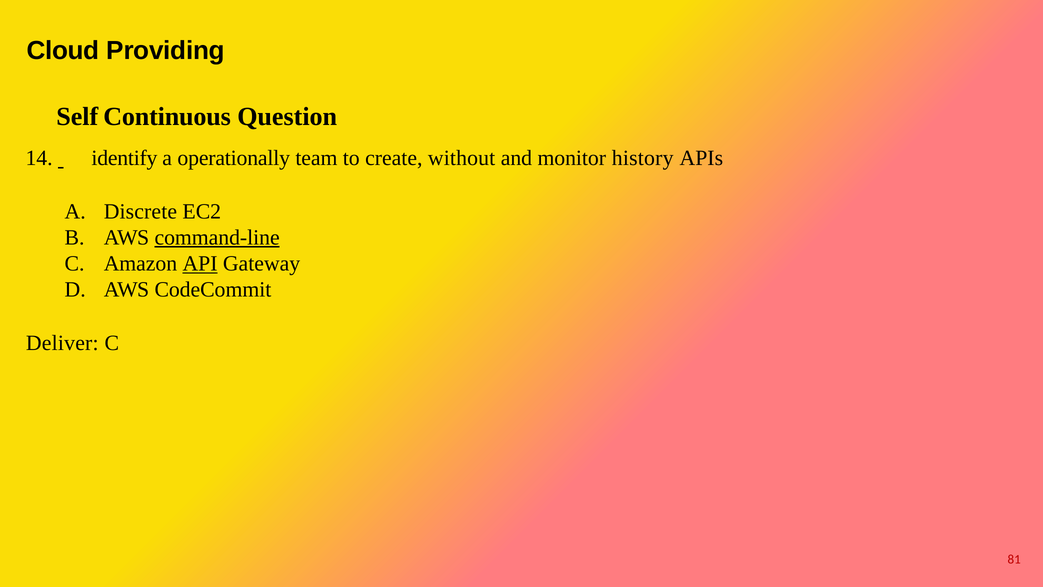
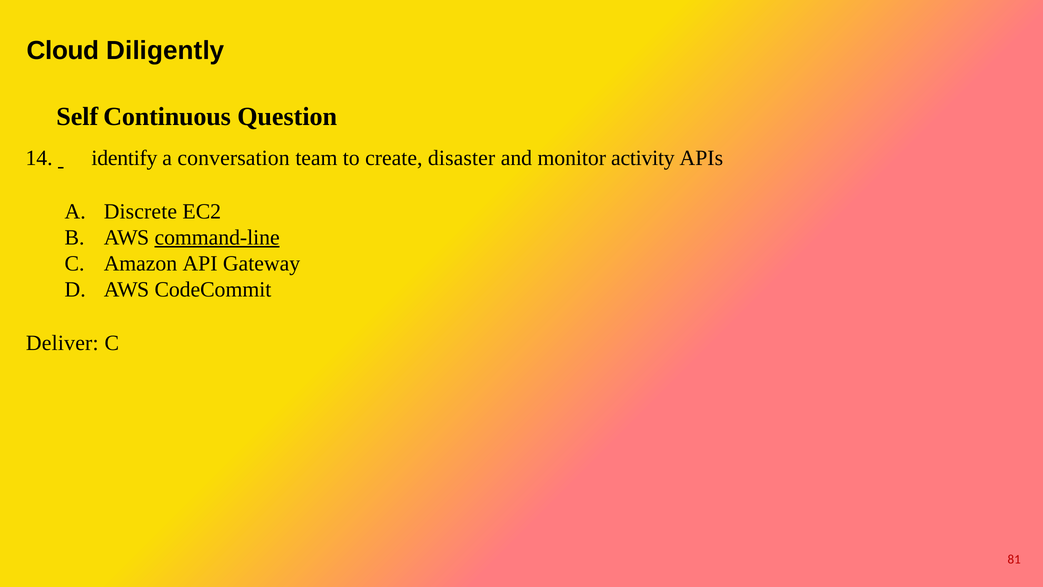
Providing: Providing -> Diligently (165, 50)
operationally: operationally -> conversation (234, 158)
without: without -> disaster (462, 158)
history: history -> activity (643, 158)
API underline: present -> none (200, 263)
